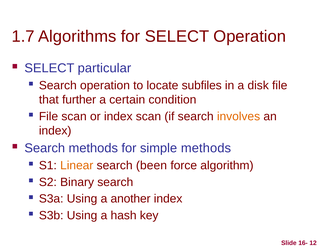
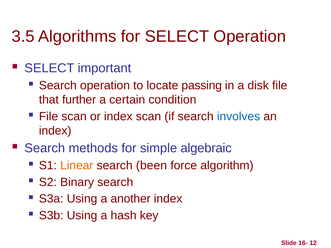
1.7: 1.7 -> 3.5 (23, 36)
particular: particular -> important (104, 68)
subfiles: subfiles -> passing (202, 85)
involves colour: orange -> blue (239, 116)
simple methods: methods -> algebraic (206, 148)
